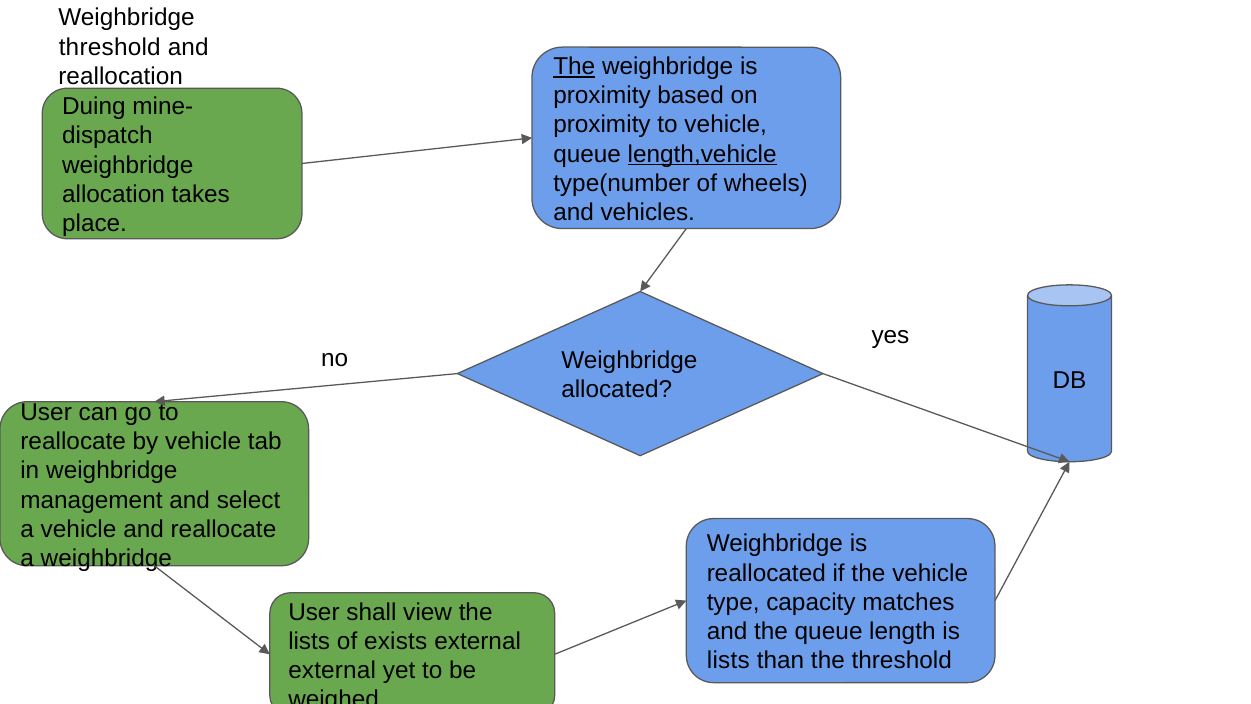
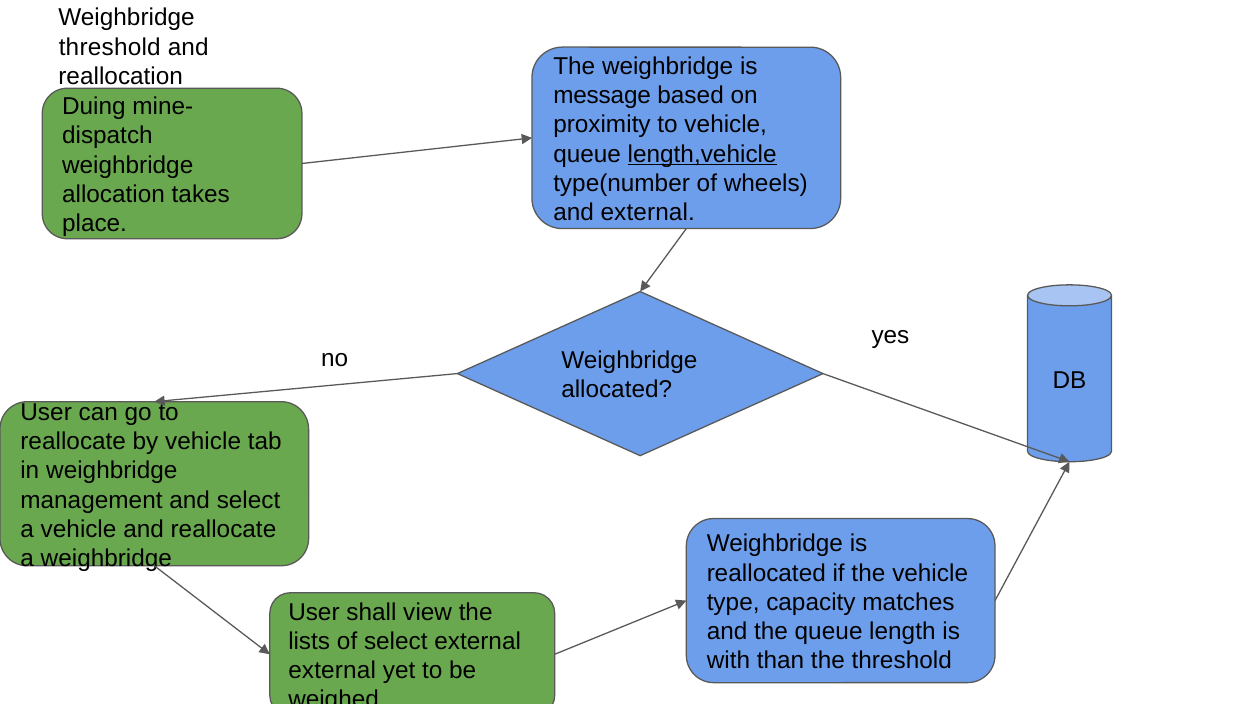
The underline: present -> none (574, 66)
proximity: proximity -> message (602, 96)
and vehicles: vehicles -> external (648, 212)
of exists: exists -> select (396, 641)
lists: lists -> with (728, 660)
